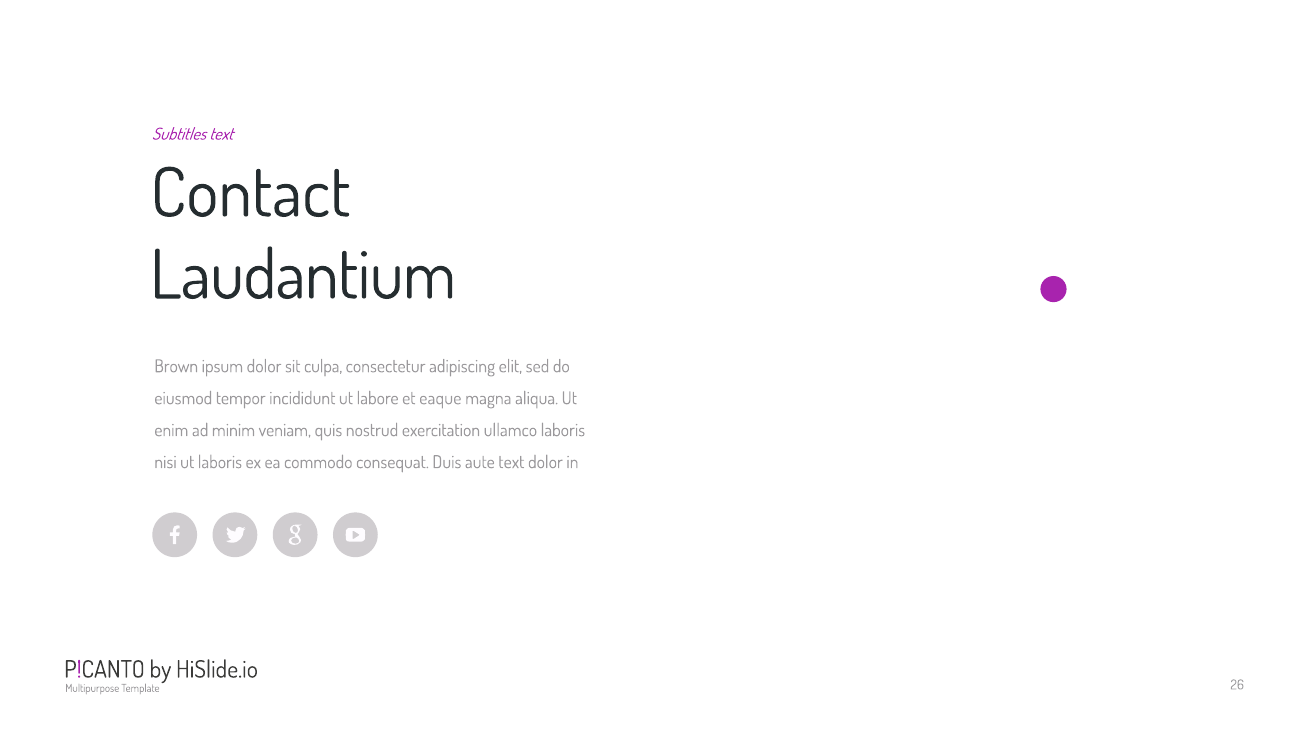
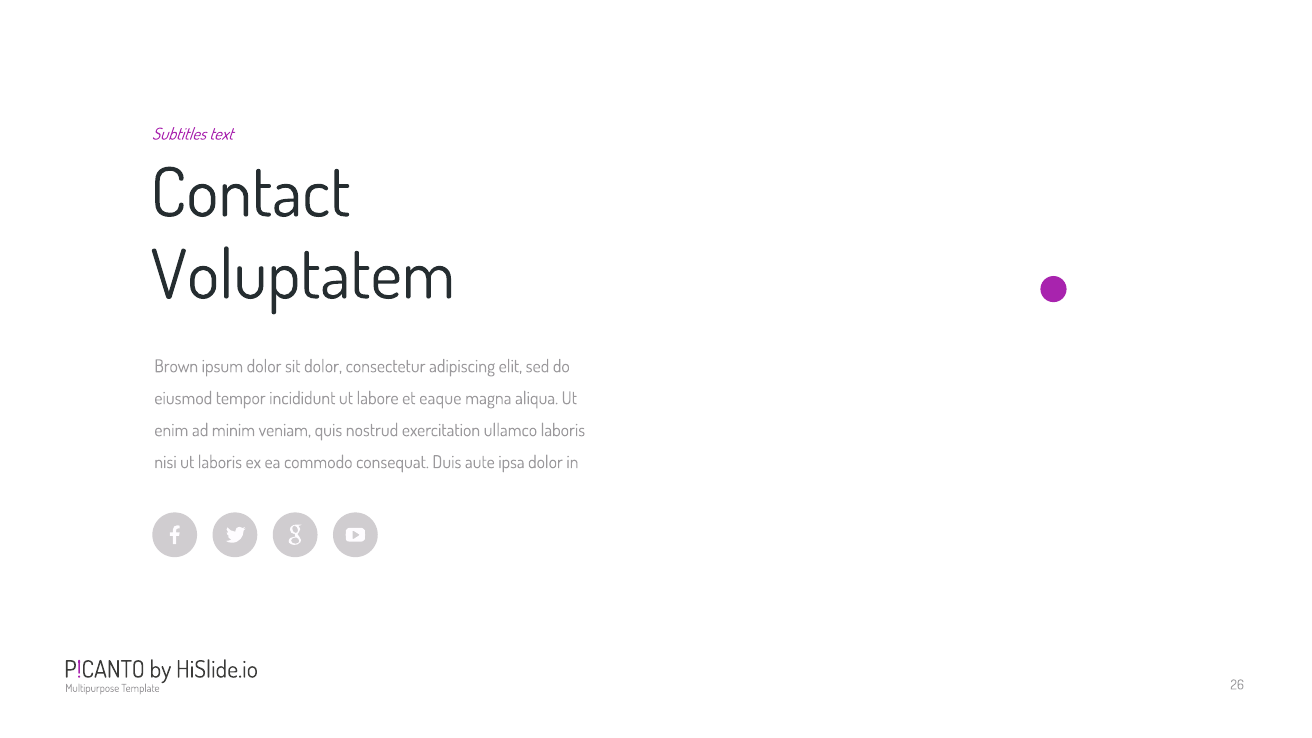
Laudantium: Laudantium -> Voluptatem (303, 276)
sit culpa: culpa -> dolor (323, 366)
aute text: text -> ipsa (511, 462)
